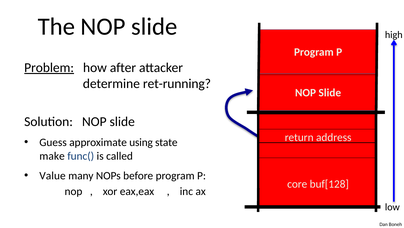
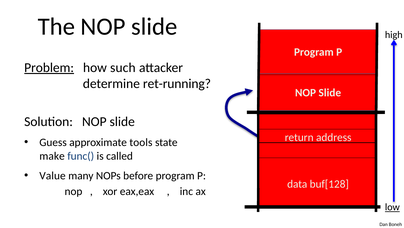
after: after -> such (123, 67)
using: using -> tools (141, 142)
core: core -> data (297, 183)
low underline: none -> present (392, 207)
